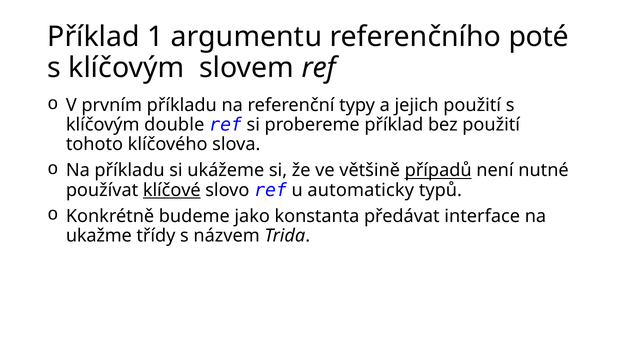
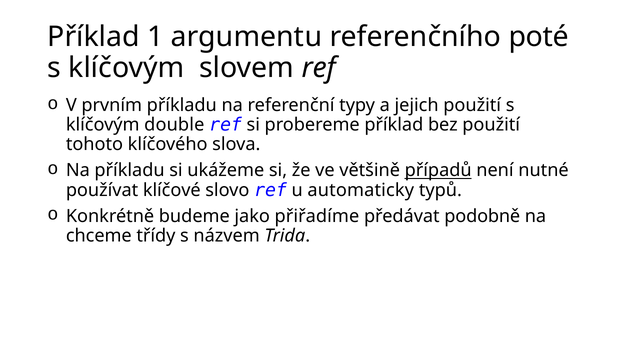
klíčové underline: present -> none (172, 190)
konstanta: konstanta -> přiřadíme (317, 216)
interface: interface -> podobně (482, 216)
ukažme: ukažme -> chceme (99, 236)
